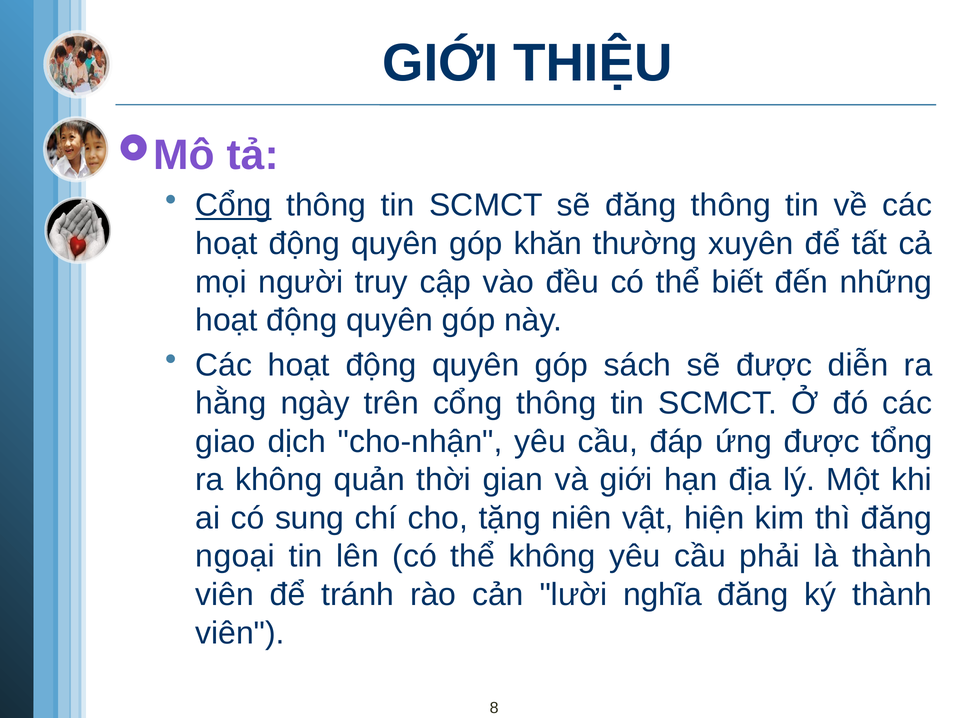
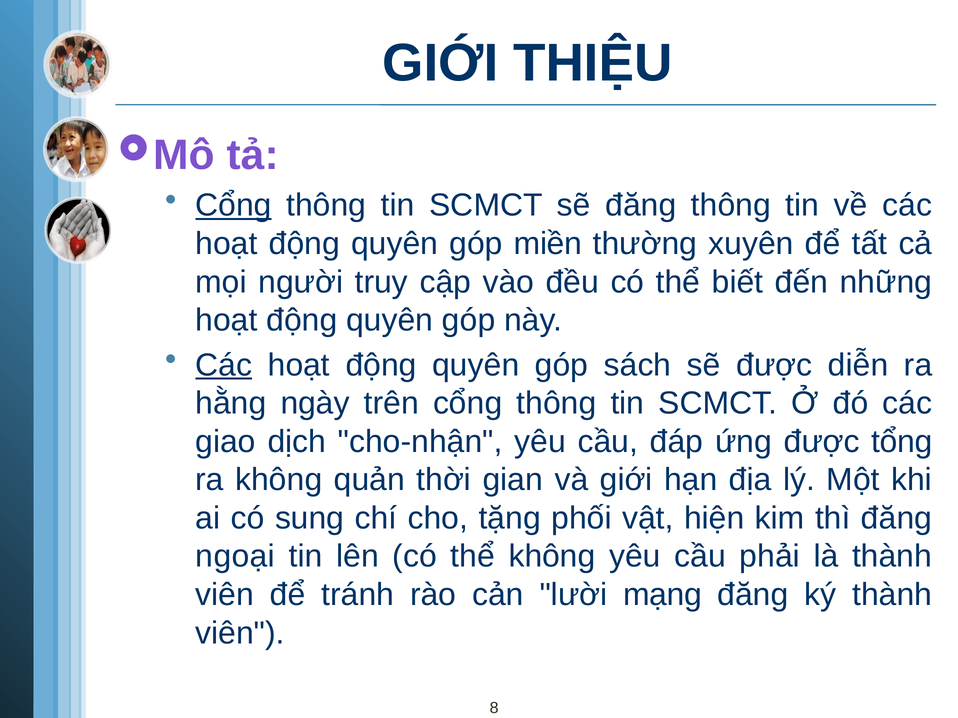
khăn: khăn -> miền (548, 244)
Các underline: none -> present (224, 365)
niên: niên -> phối (581, 519)
nghĩa: nghĩa -> mạng (663, 595)
